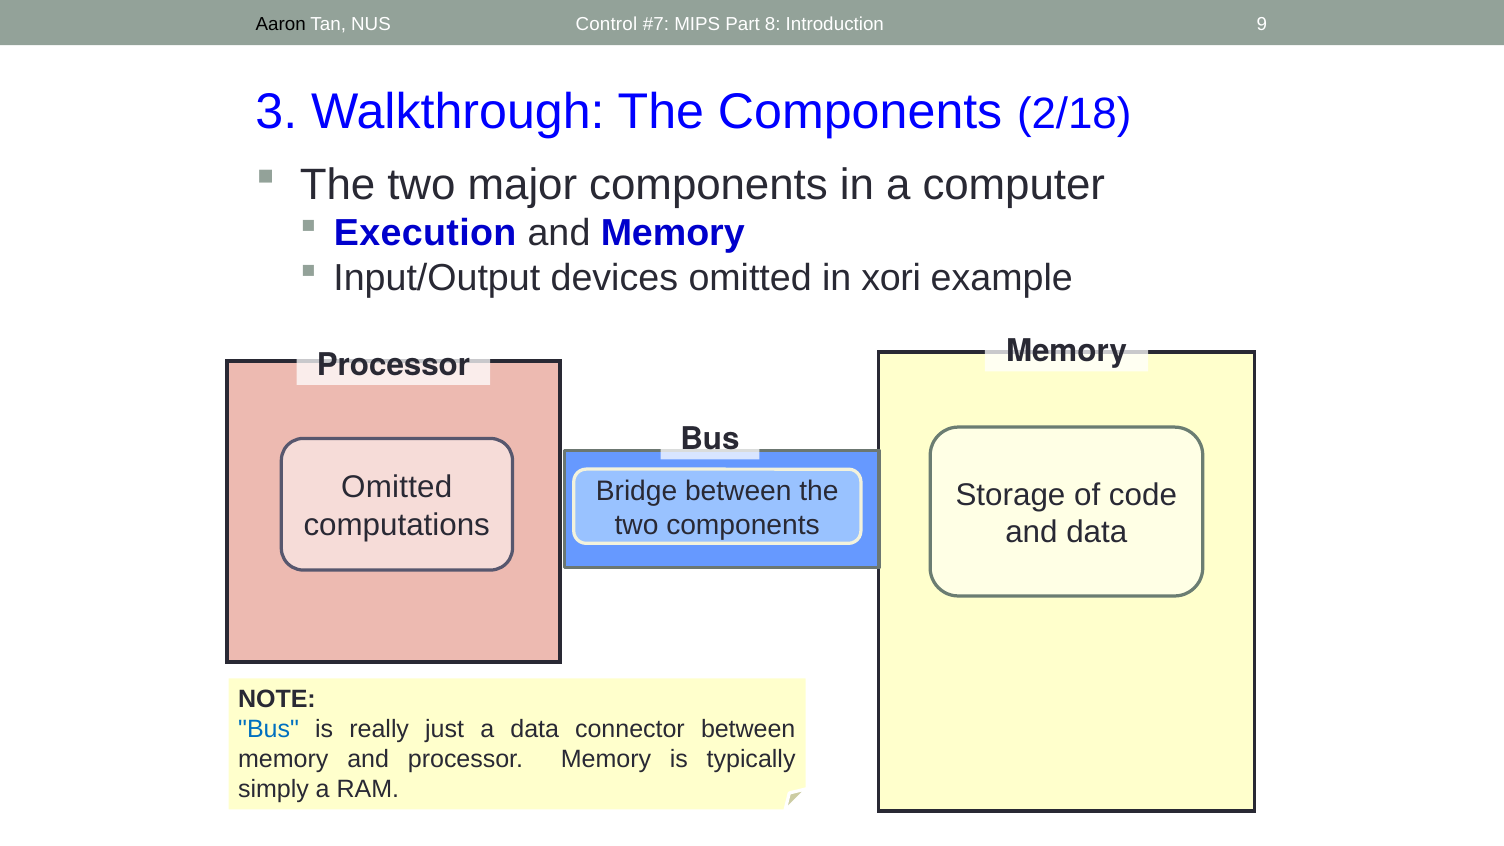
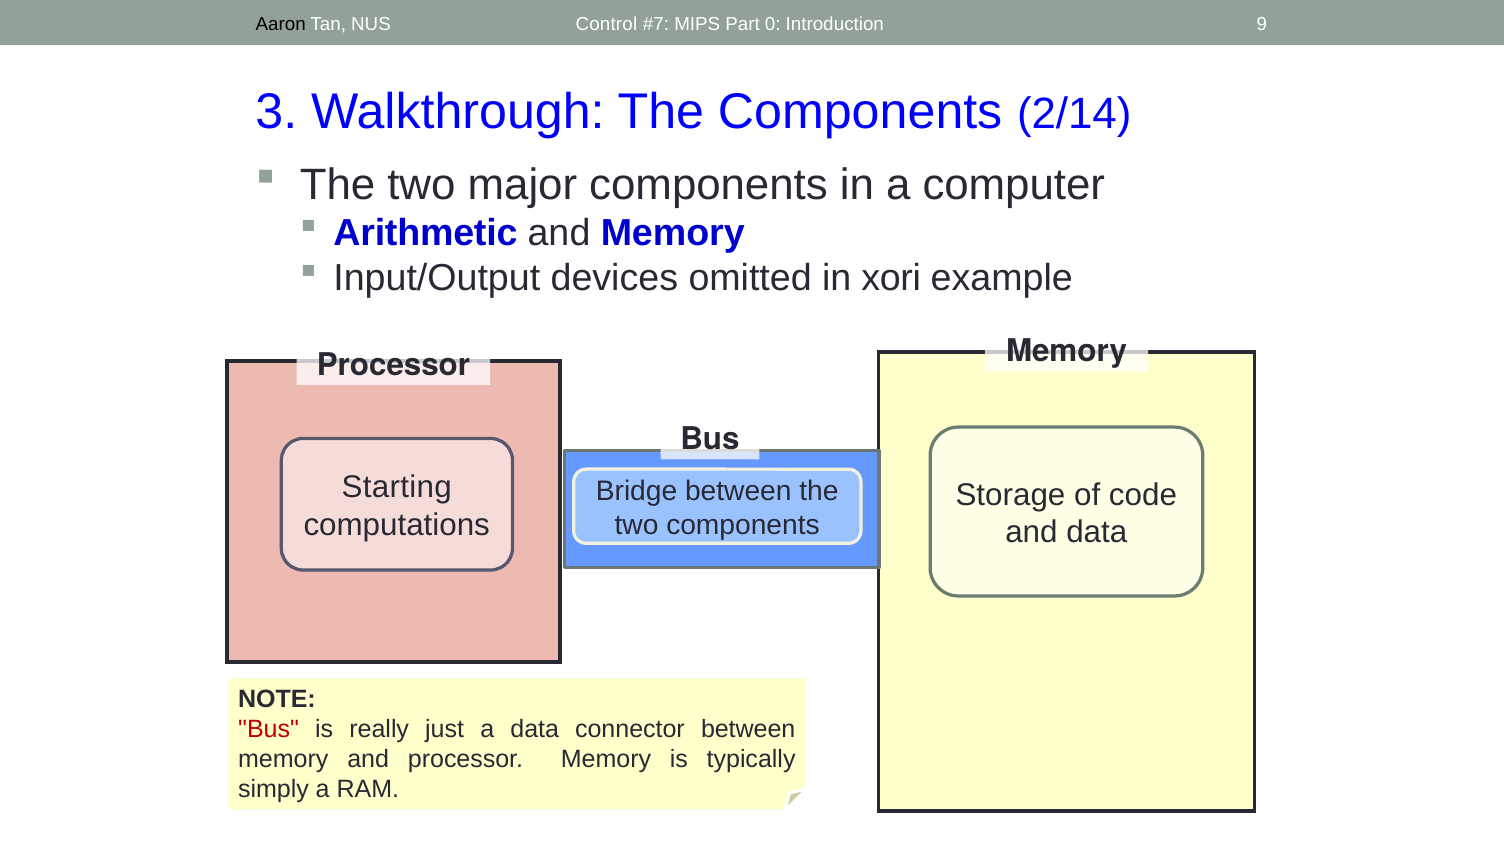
8: 8 -> 0 (773, 24)
2/18: 2/18 -> 2/14 (1074, 114)
Execution: Execution -> Arithmetic (425, 233)
Omitted: Omitted -> Starting (397, 488)
Bus colour: blue -> red (269, 729)
